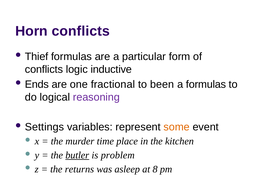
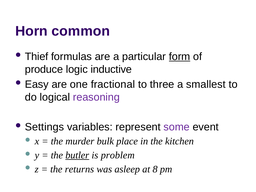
Horn conflicts: conflicts -> common (81, 31)
form underline: none -> present (180, 57)
conflicts: conflicts -> produce (44, 69)
Ends: Ends -> Easy (37, 84)
been: been -> three (162, 84)
a formulas: formulas -> smallest (206, 84)
some colour: orange -> purple (177, 127)
time: time -> bulk (105, 141)
